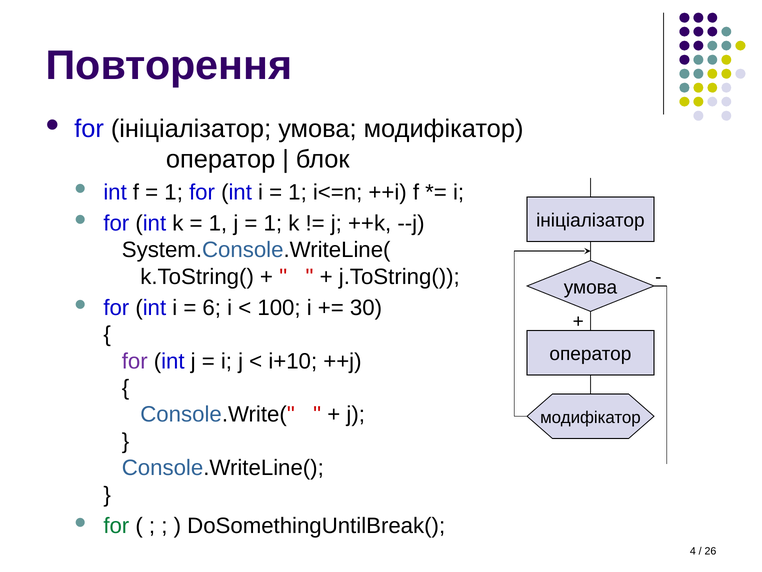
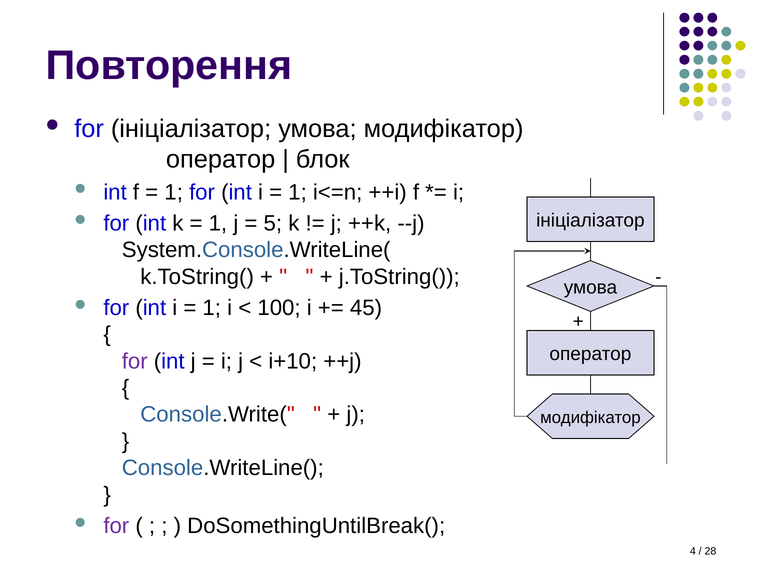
1: 1 -> 5 (273, 223)
6: 6 -> 1 (212, 308)
30: 30 -> 45 (366, 308)
for colour: green -> purple (116, 525)
26: 26 -> 28 (710, 551)
